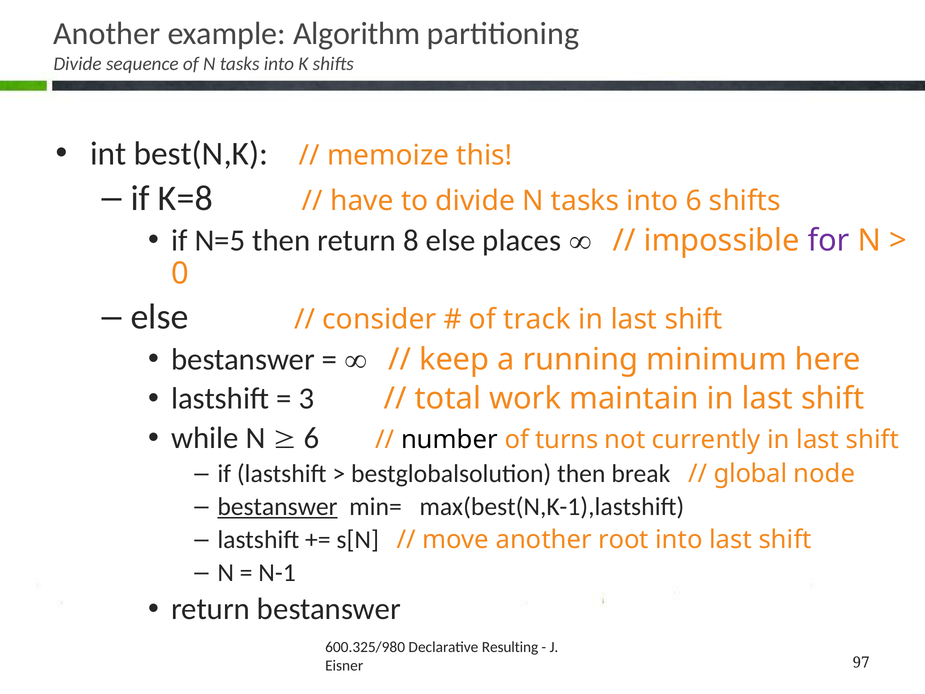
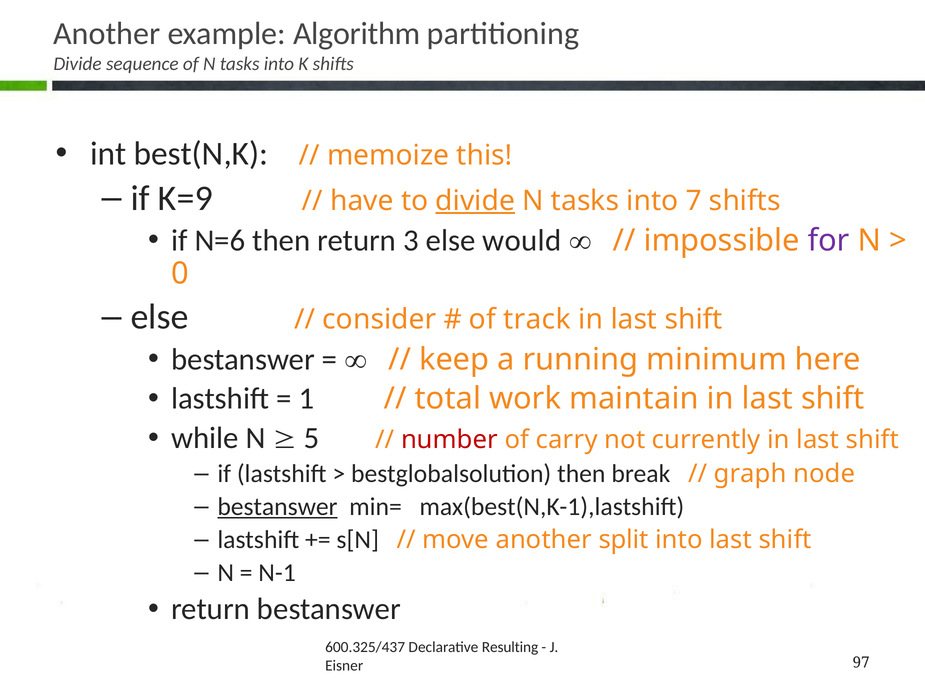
K=8: K=8 -> K=9 (185, 198)
divide underline: none -> present (475, 201)
into 6: 6 -> 7 (694, 201)
N=5: N=5 -> N=6 (220, 240)
8: 8 -> 3 (411, 240)
places: places -> would (522, 240)
3: 3 -> 1 (306, 399)
6: 6 -> 5 (312, 438)
number colour: black -> red (449, 440)
turns: turns -> carry (567, 440)
global: global -> graph (750, 474)
root: root -> split (624, 540)
600.325/980: 600.325/980 -> 600.325/437 (365, 647)
